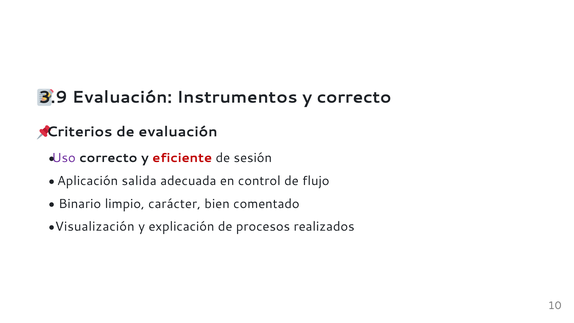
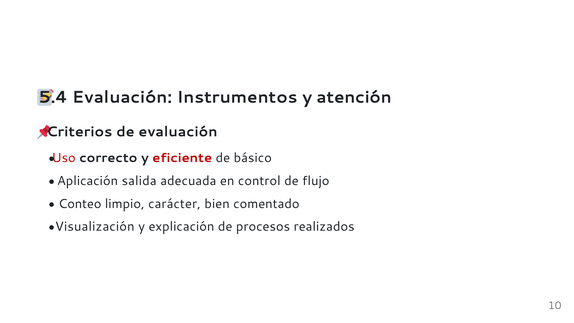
3.9: 3.9 -> 5.4 (53, 97)
y correcto: correcto -> atención (354, 97)
Uso colour: purple -> red (64, 158)
sesión: sesión -> básico (253, 158)
Binario: Binario -> Conteo (80, 204)
